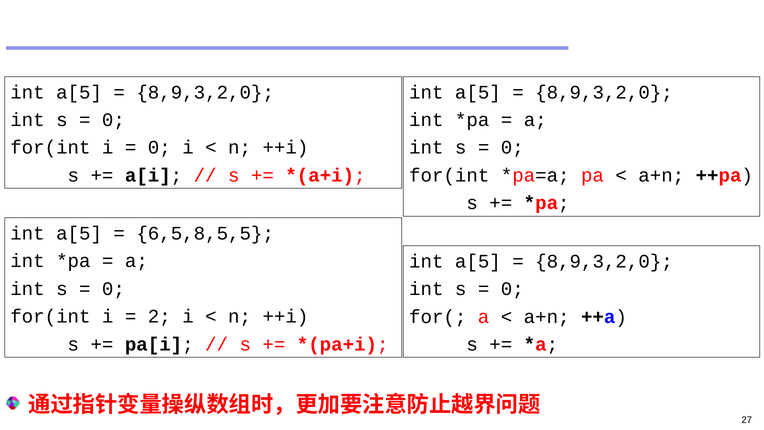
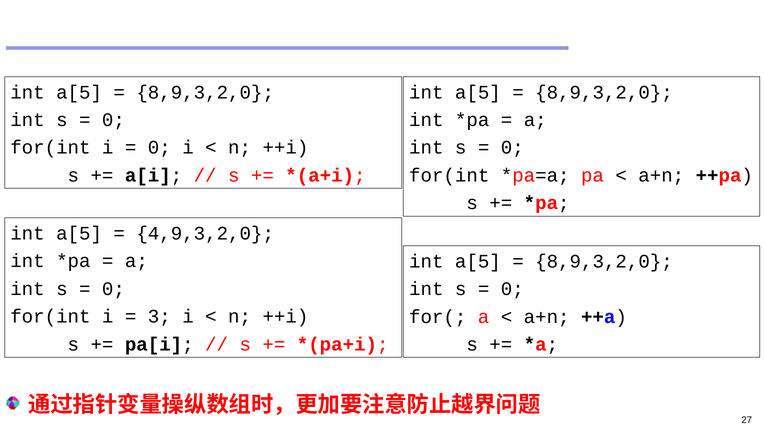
6,5,8,5,5: 6,5,8,5,5 -> 4,9,3,2,0 (205, 233)
2: 2 -> 3 (159, 316)
